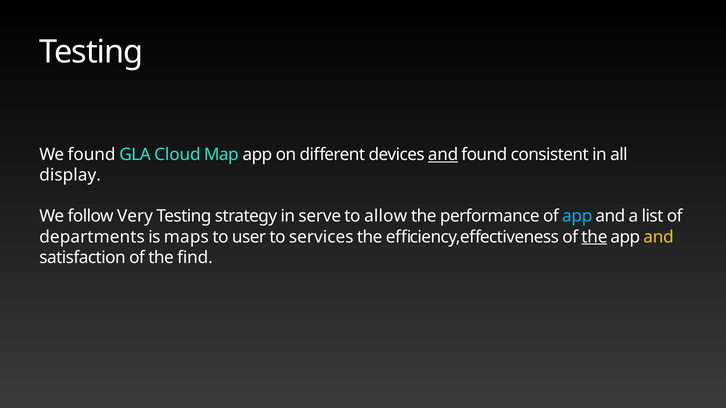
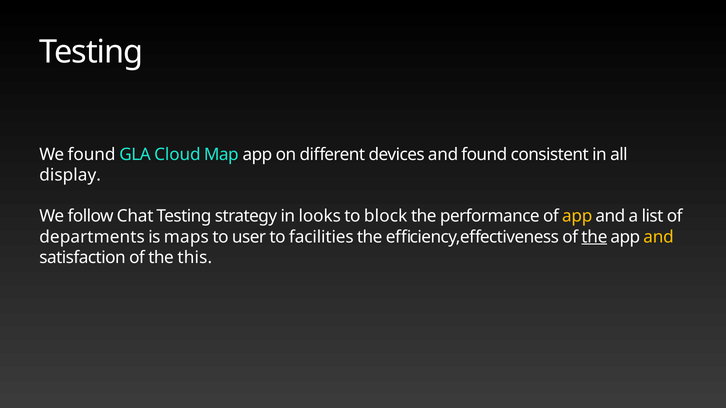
and underline: present -> none (443, 155)
Very: Very -> Chat (135, 216)
serve: serve -> looks (320, 216)
allow: allow -> block (386, 216)
app colour: light blue -> yellow (577, 216)
services: services -> facilities (321, 237)
find: find -> this (195, 258)
